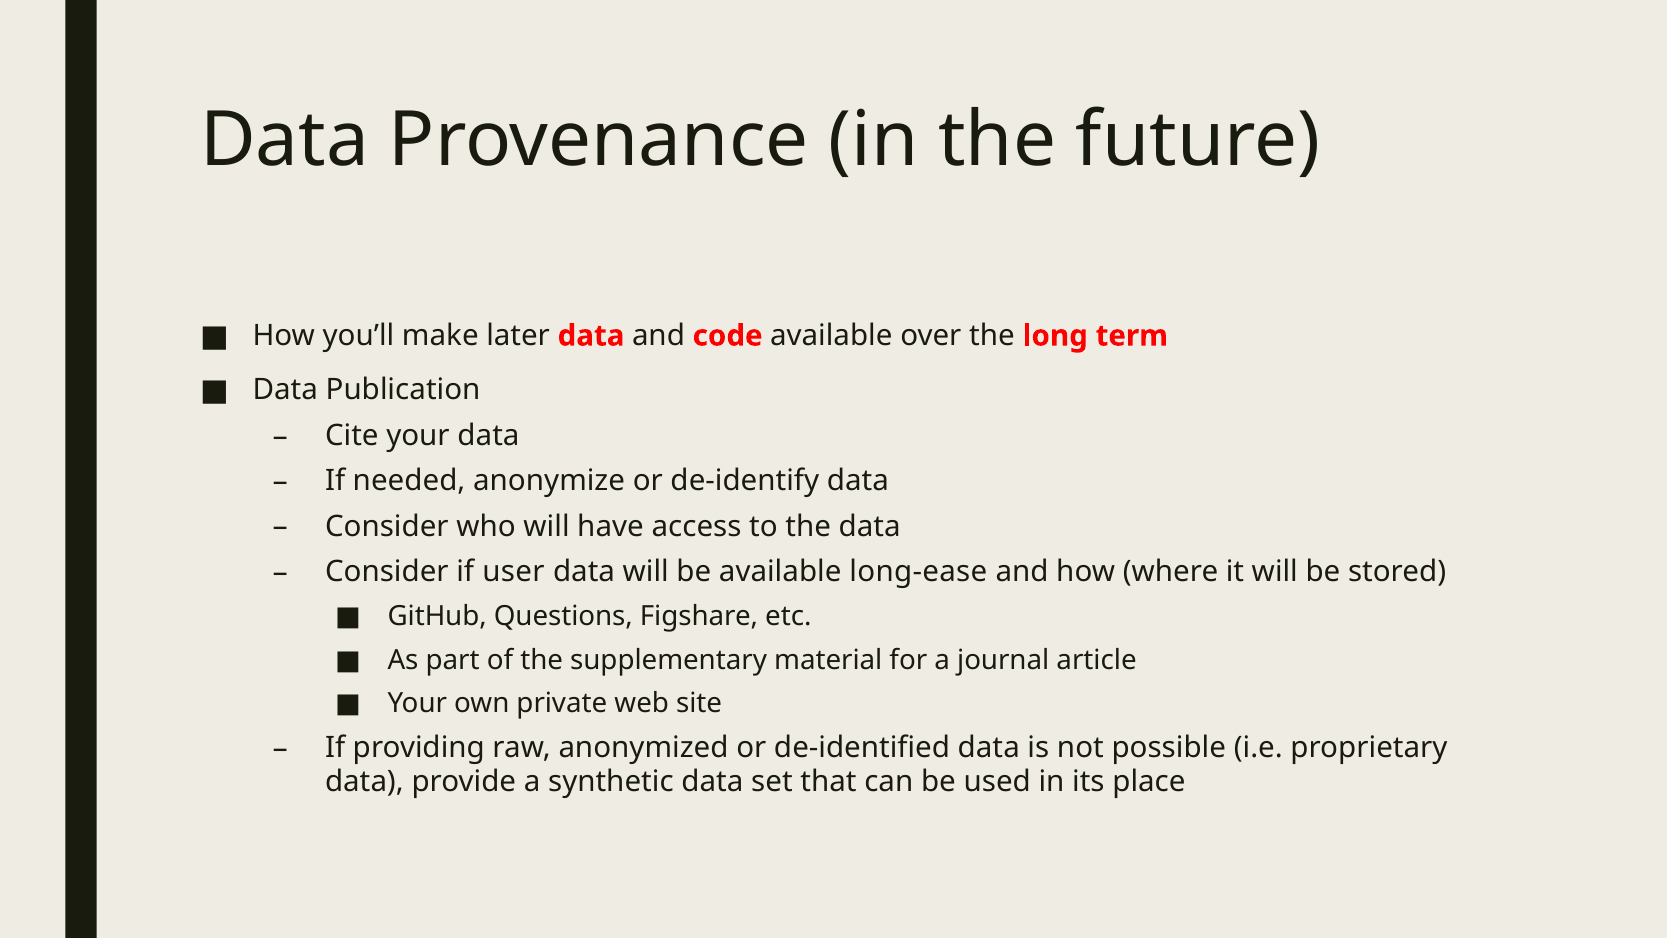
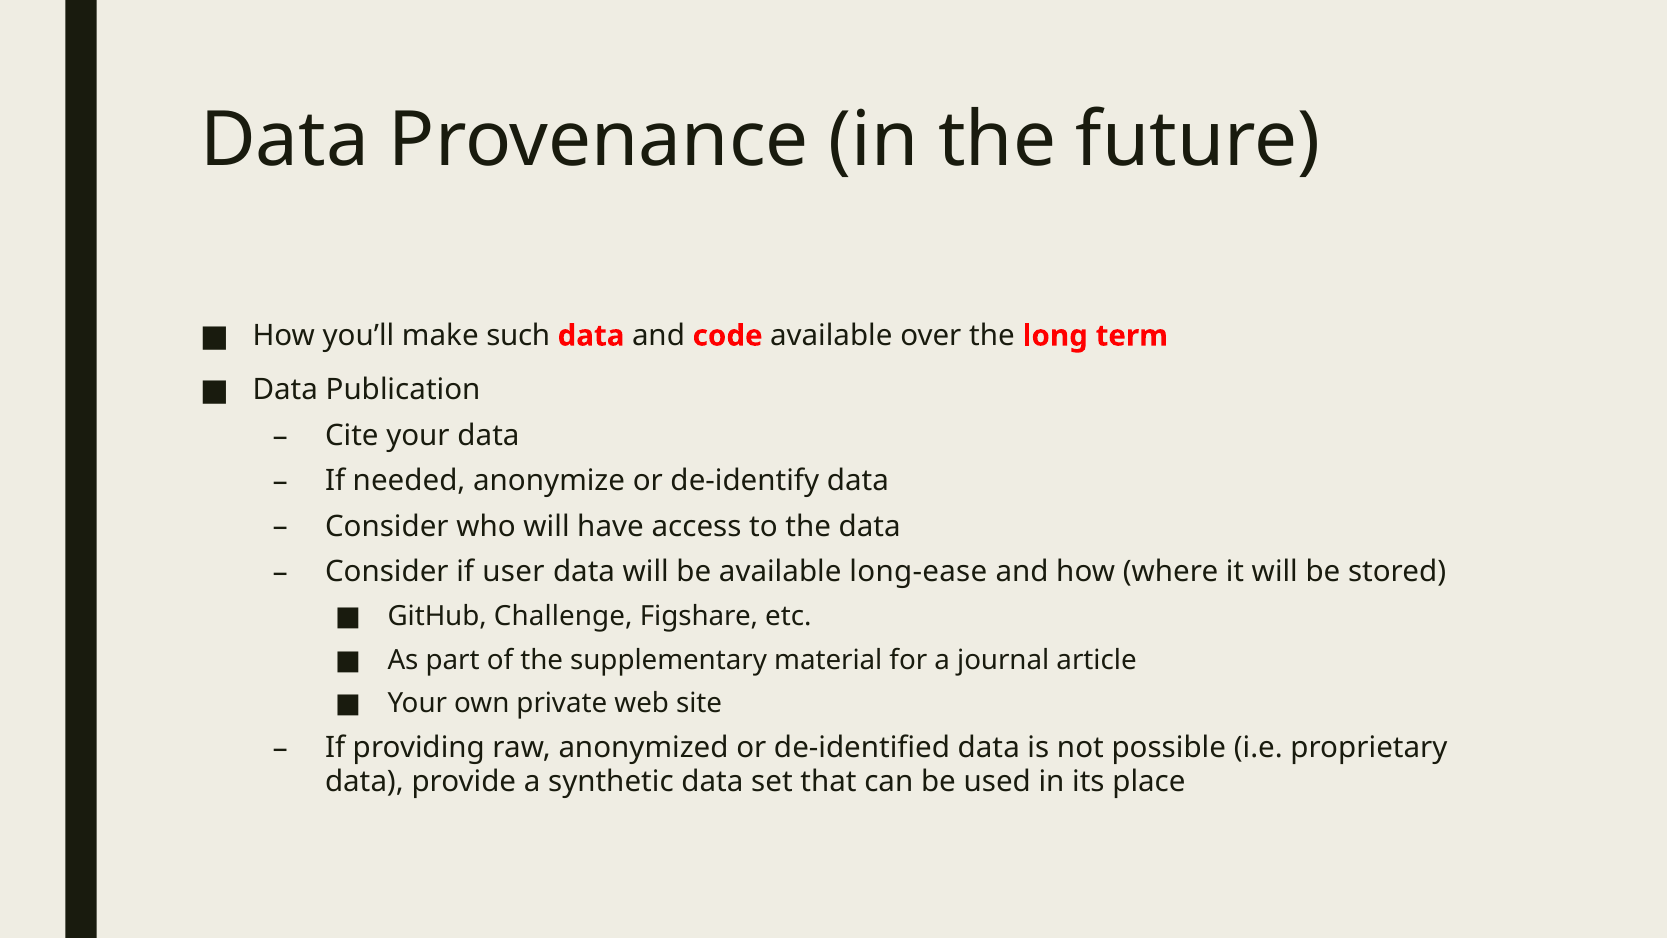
later: later -> such (518, 336)
Questions: Questions -> Challenge (563, 616)
